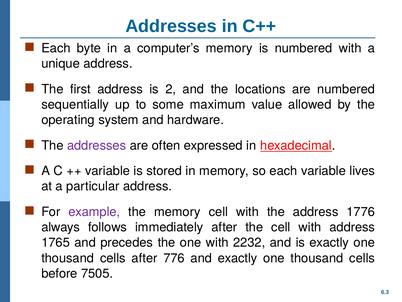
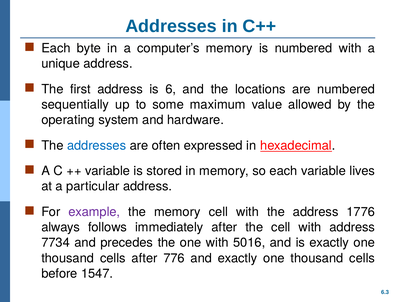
2: 2 -> 6 (171, 89)
addresses colour: purple -> blue (97, 145)
1765: 1765 -> 7734 (56, 242)
2232: 2232 -> 5016 (249, 242)
7505: 7505 -> 1547 (97, 273)
